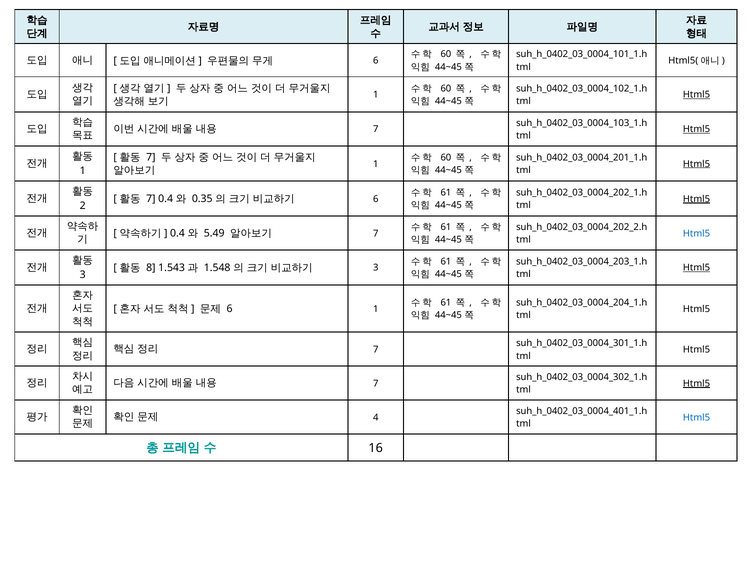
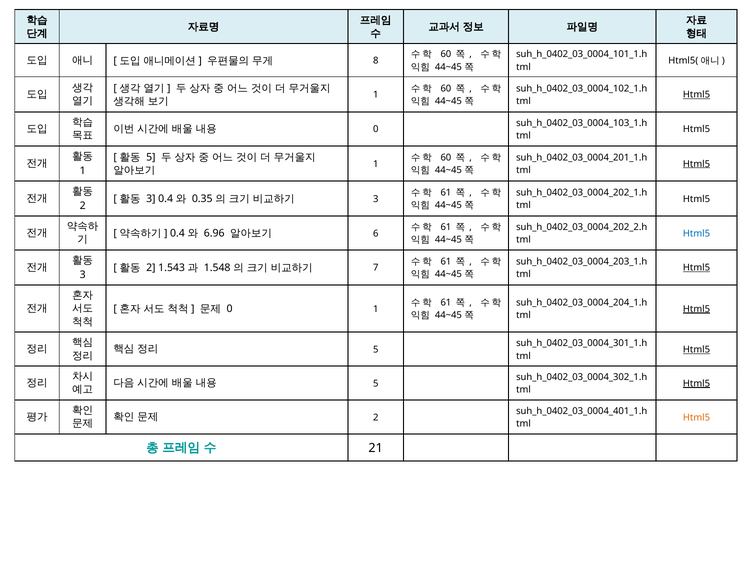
6: 6 -> 8 (376, 61)
7: 7 -> 0 (376, 129)
Html5 underline: present -> none (697, 129)
7: 7 -> 5 (151, 157)
7: 7 -> 3 (151, 199)
6: 6 -> 3 (376, 199)
Html5 underline: present -> none (697, 199)
5.49: 5.49 -> 6.96 (214, 234)
7: 7 -> 6 (376, 233)
8: 8 -> 2 (151, 268)
3: 3 -> 7 (376, 268)
6: 6 -> 0 (230, 309)
Html5 underline: none -> present (697, 309)
7: 7 -> 5 (376, 350)
Html5 underline: none -> present (697, 350)
7: 7 -> 5 (376, 384)
4: 4 -> 2 (376, 418)
Html5 colour: blue -> orange (697, 418)
16: 16 -> 21 (376, 448)
